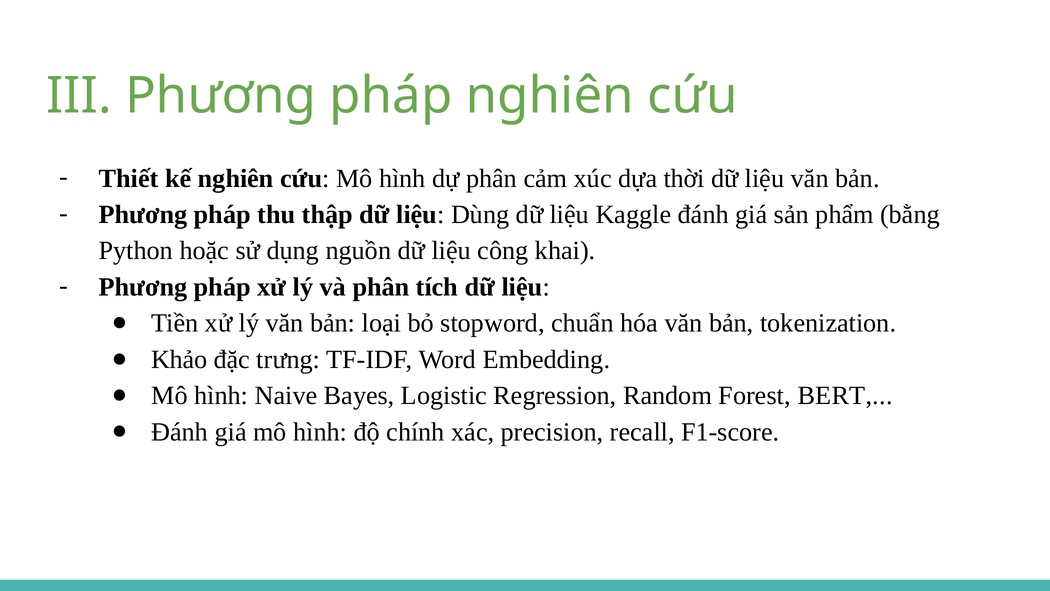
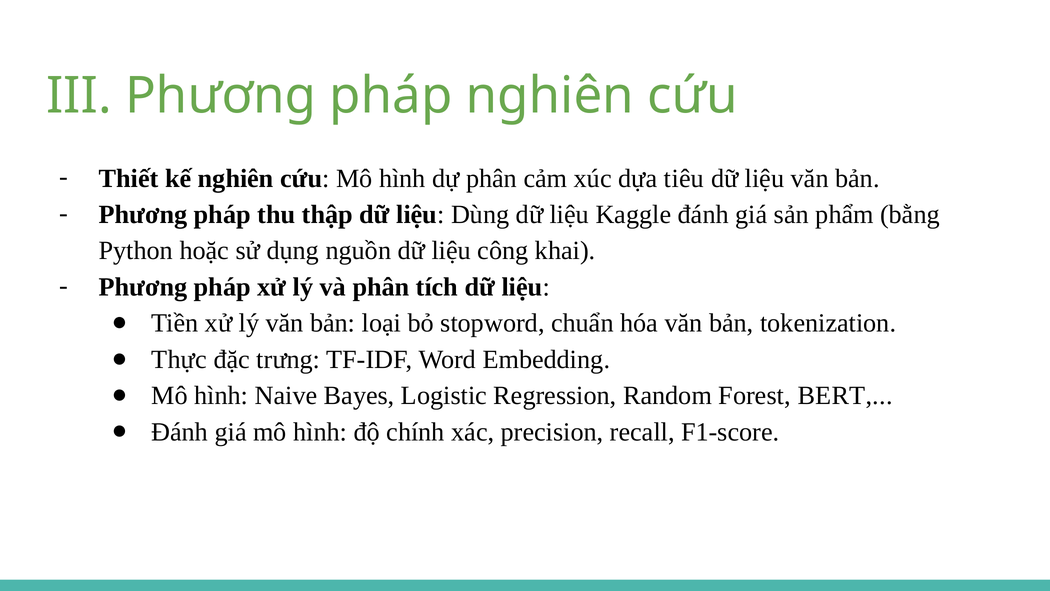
thời: thời -> tiêu (684, 178)
Khảo: Khảo -> Thực (179, 359)
